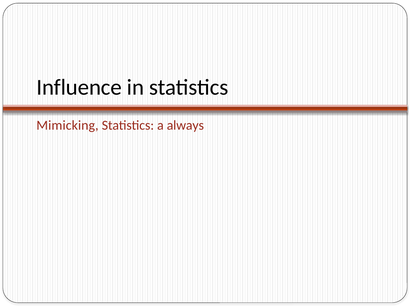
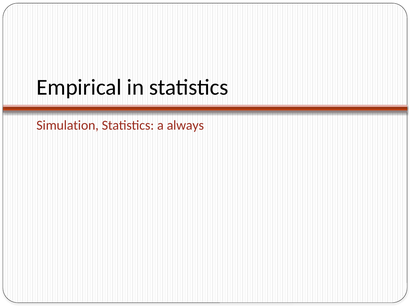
Influence: Influence -> Empirical (79, 88)
Mimicking: Mimicking -> Simulation (68, 125)
